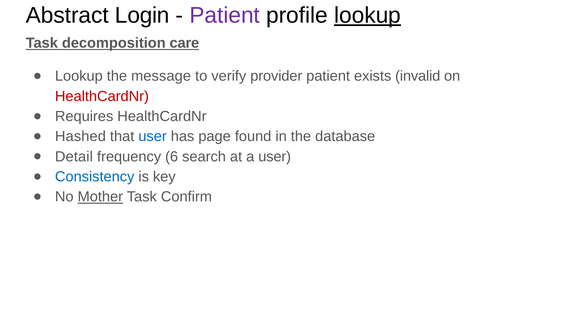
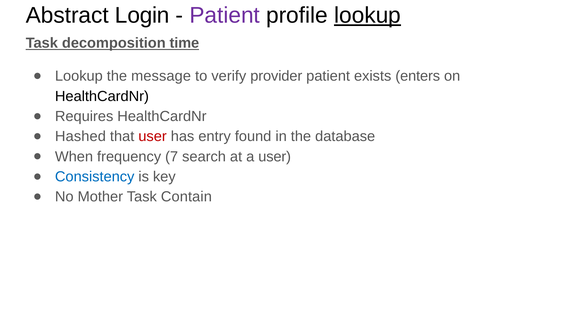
care: care -> time (184, 43)
invalid: invalid -> enters (418, 76)
HealthCardNr colour: red -> black (102, 96)
user colour: blue -> red (153, 137)
page: page -> entry (215, 137)
Detail: Detail -> When (74, 157)
6: 6 -> 7 (172, 157)
Mother underline: present -> none (100, 197)
Confirm: Confirm -> Contain (186, 197)
